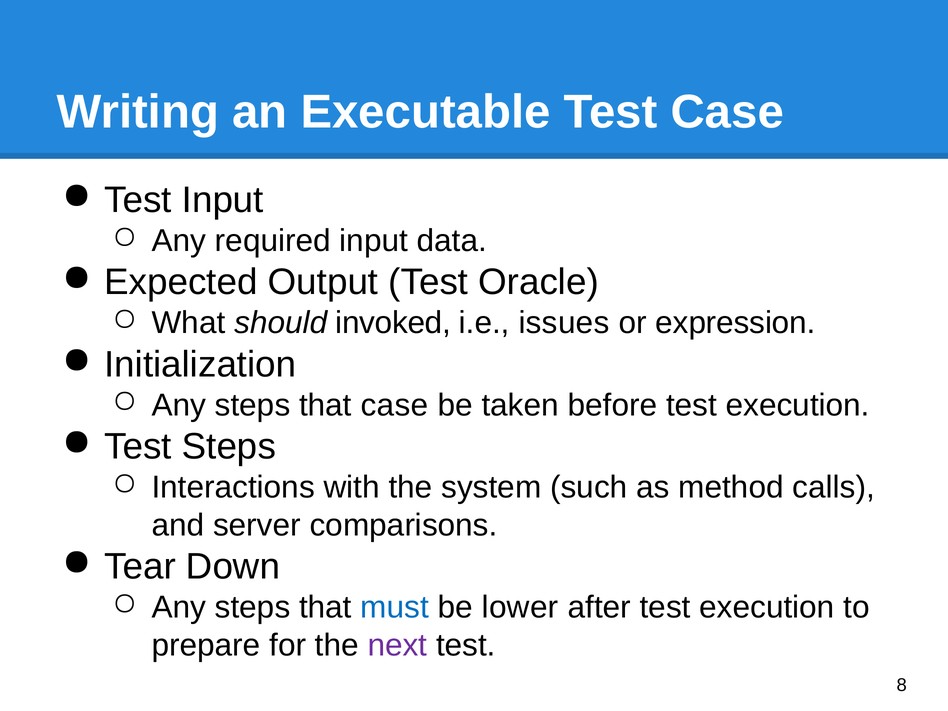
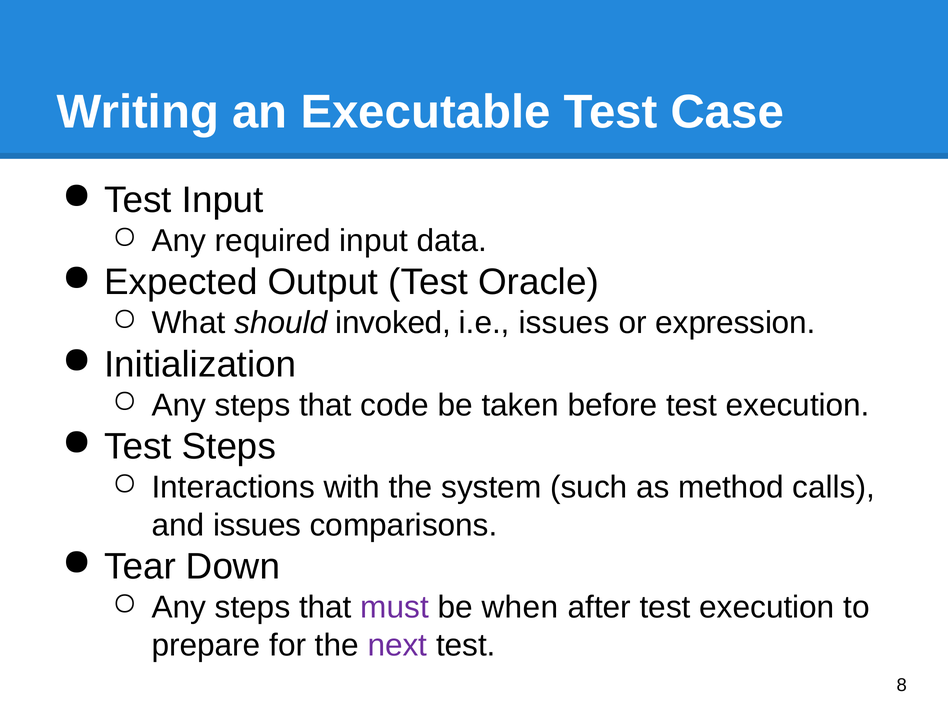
that case: case -> code (395, 405)
and server: server -> issues (257, 525)
must colour: blue -> purple (395, 607)
lower: lower -> when (520, 607)
